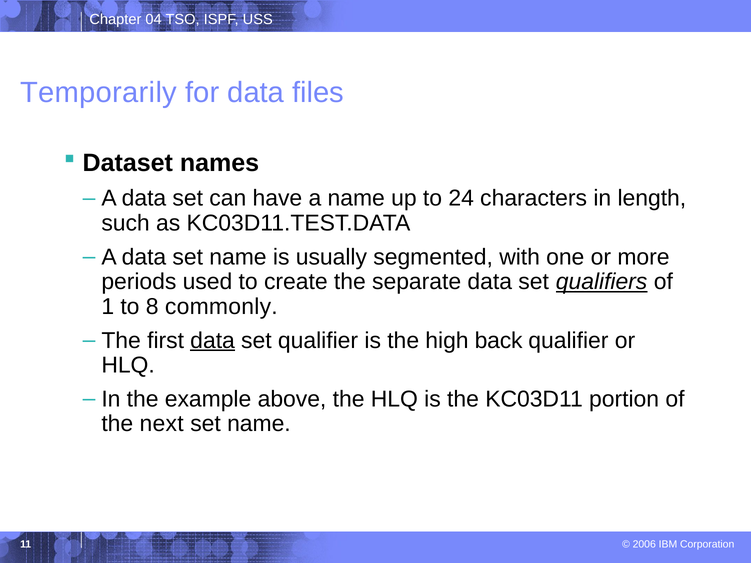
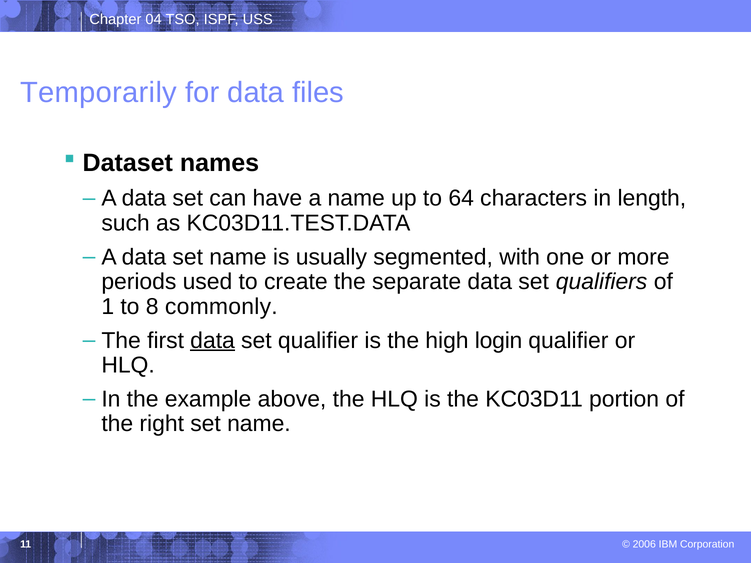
24: 24 -> 64 (461, 198)
qualifiers underline: present -> none (602, 282)
back: back -> login (499, 341)
next: next -> right (162, 424)
